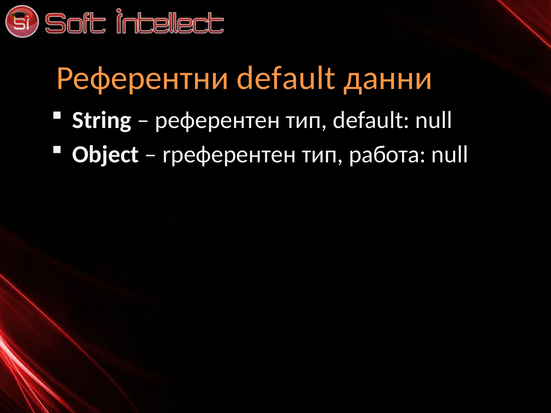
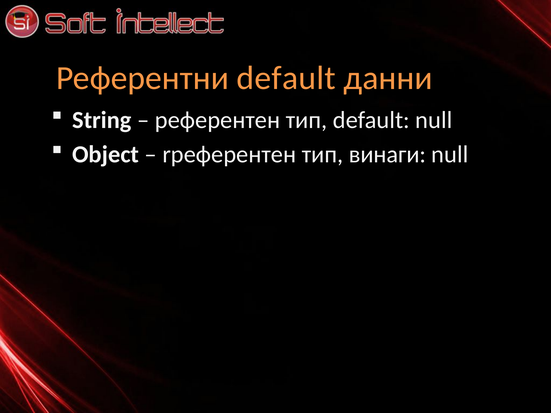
работа: работа -> винаги (387, 154)
